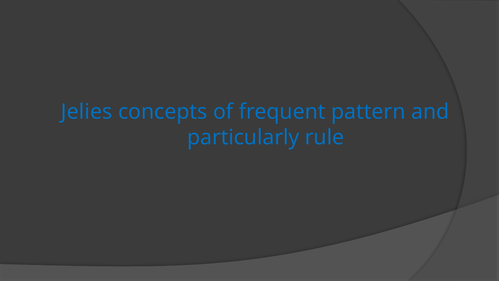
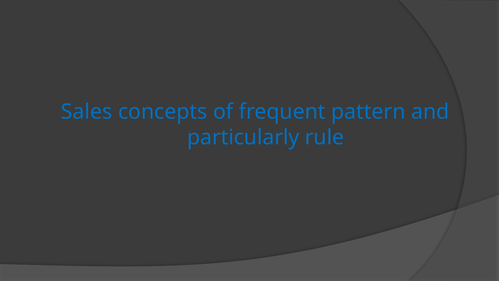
Jelies: Jelies -> Sales (87, 112)
